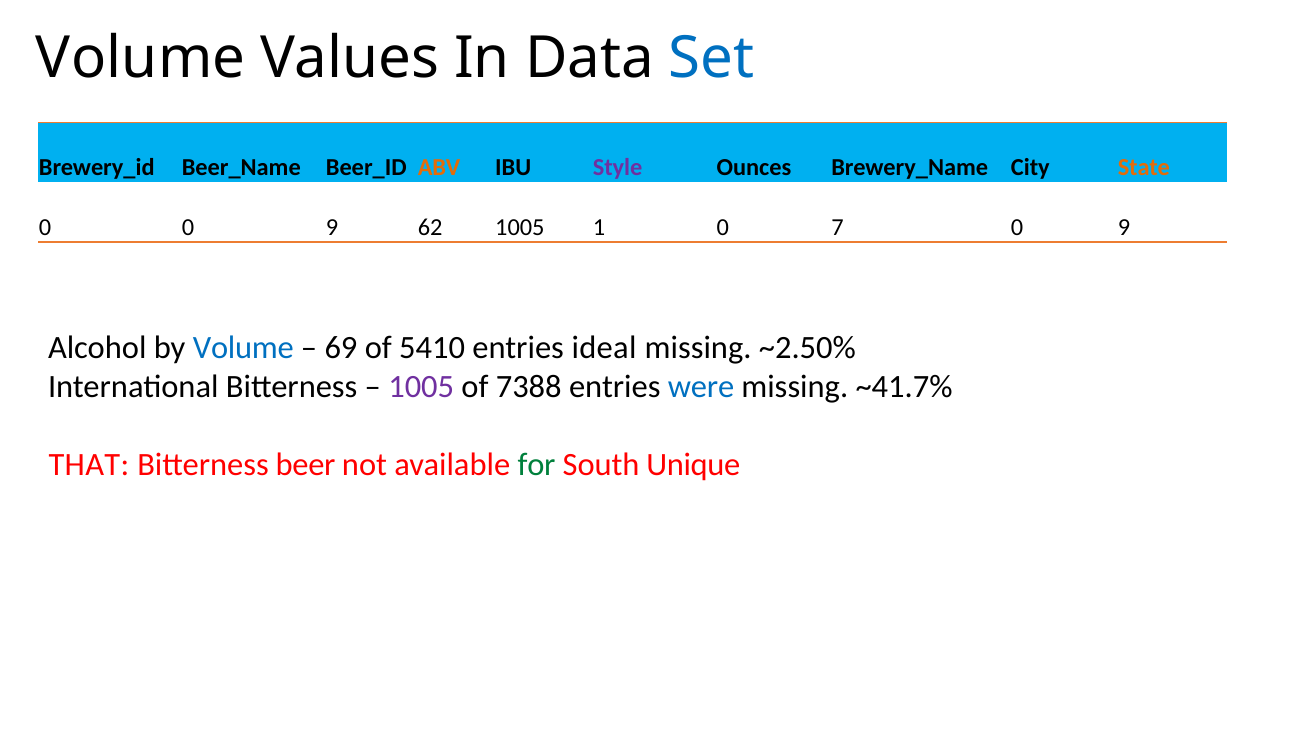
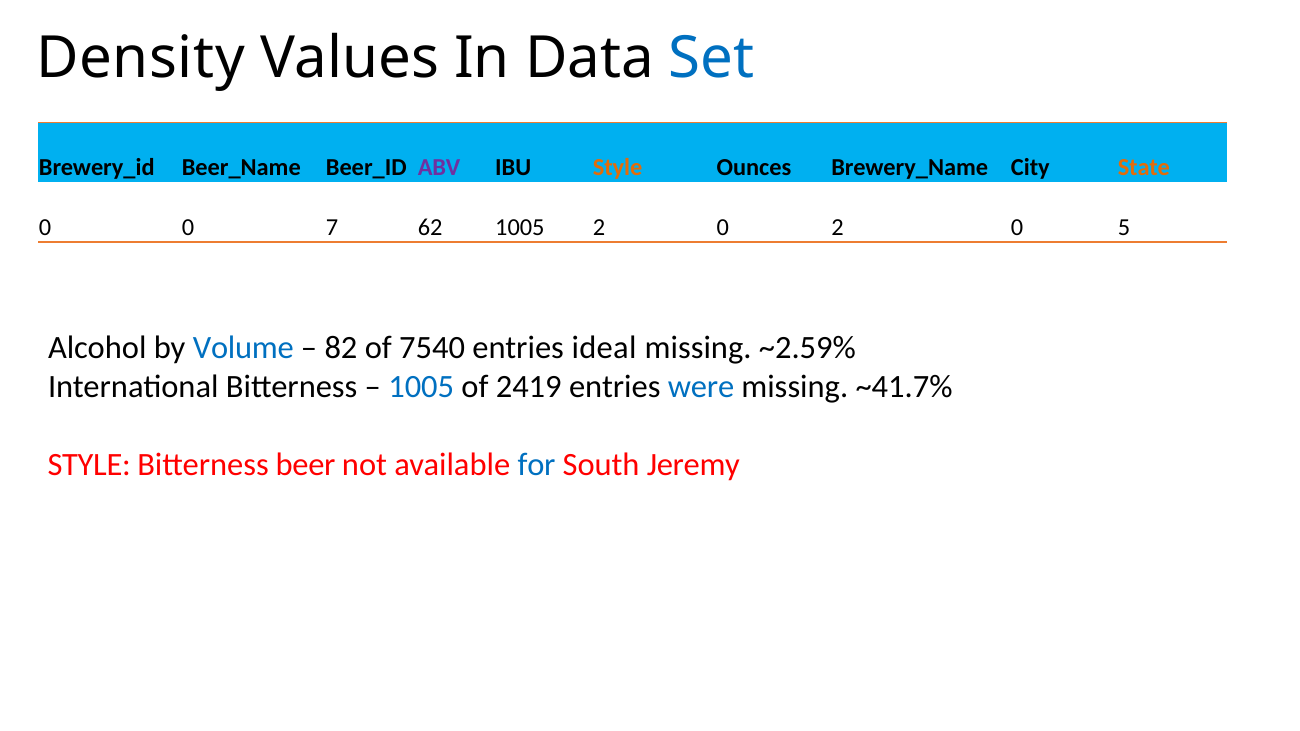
Volume: Volume -> Density (141, 58)
ABV colour: orange -> purple (439, 168)
Style colour: purple -> orange (618, 168)
0 0 9: 9 -> 7 (332, 228)
1005 1: 1 -> 2 (599, 228)
0 7: 7 -> 2 (837, 228)
9: 9 -> 5 (1124, 228)
69: 69 -> 82 (341, 348)
5410: 5410 -> 7540 (432, 348)
~2.50%: ~2.50% -> ~2.59% (807, 348)
1005 colour: purple -> blue (421, 387)
7388: 7388 -> 2419 (529, 387)
THAT: THAT -> STYLE (89, 465)
for colour: green -> blue (537, 465)
Unique: Unique -> Jeremy (693, 465)
